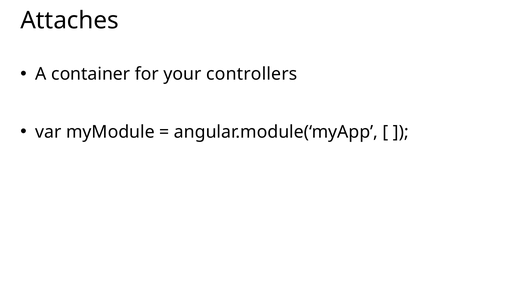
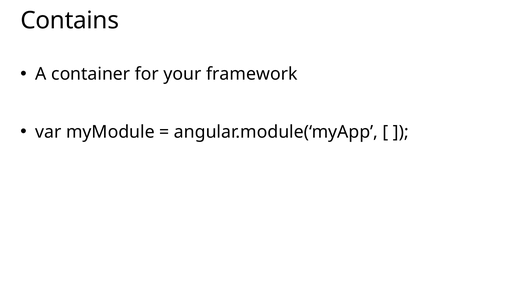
Attaches: Attaches -> Contains (70, 21)
controllers: controllers -> framework (252, 74)
